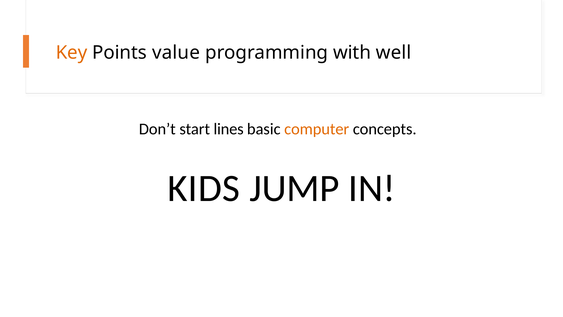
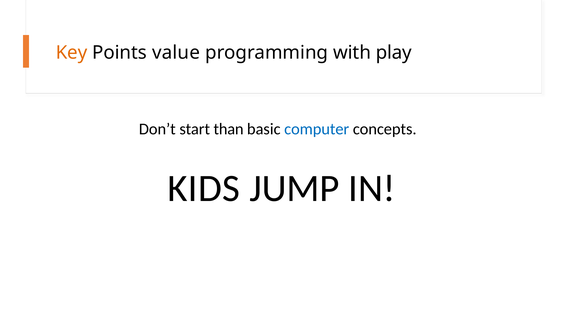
well: well -> play (394, 52)
lines: lines -> than (229, 129)
computer colour: orange -> blue (317, 129)
